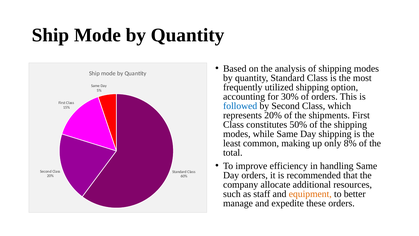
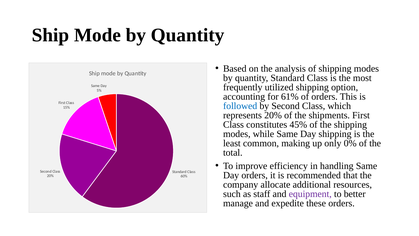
30%: 30% -> 61% (290, 97)
50%: 50% -> 45% (298, 125)
8%: 8% -> 0% (350, 143)
equipment colour: orange -> purple (310, 194)
